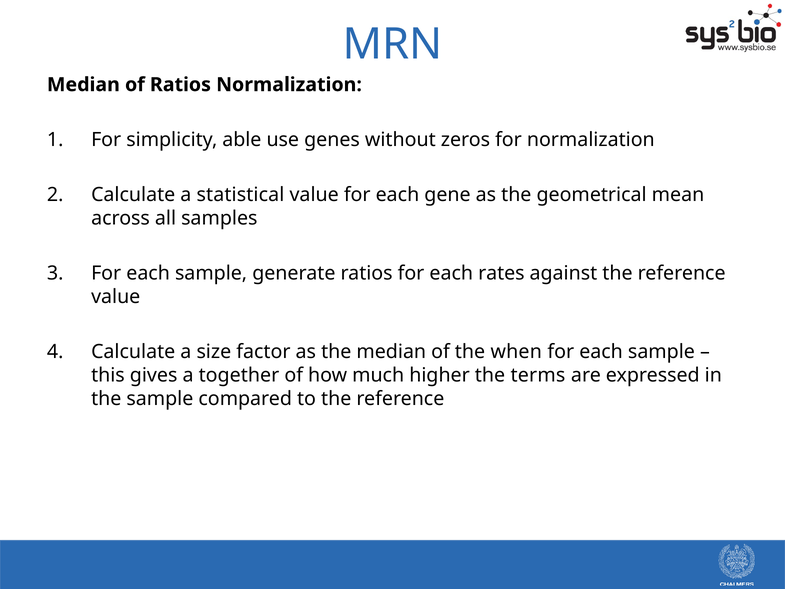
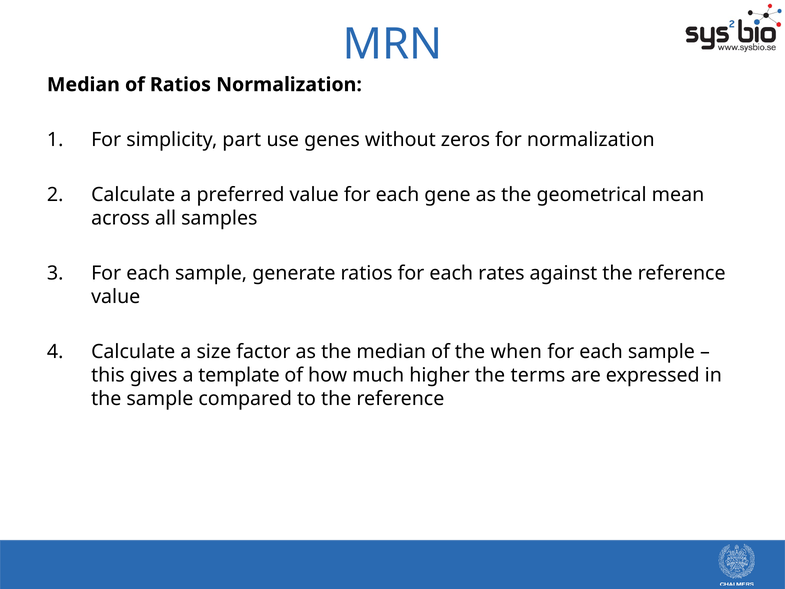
able: able -> part (242, 140)
statistical: statistical -> preferred (241, 195)
together: together -> template (239, 375)
